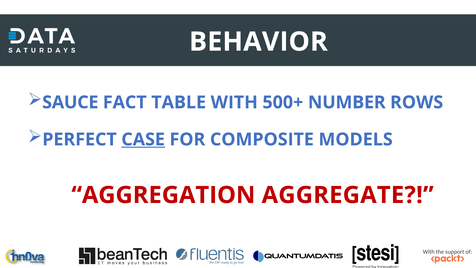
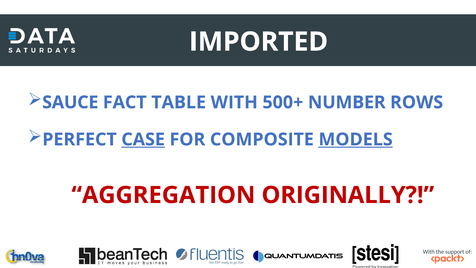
BEHAVIOR: BEHAVIOR -> IMPORTED (259, 42)
MODELS underline: none -> present (356, 139)
AGGREGATE: AGGREGATE -> ORIGINALLY (348, 195)
